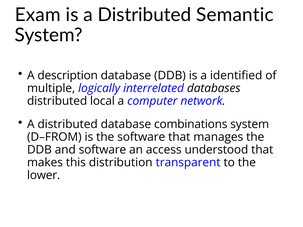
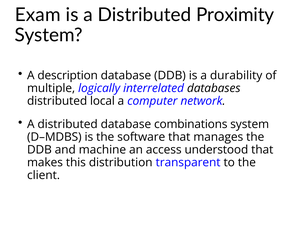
Semantic: Semantic -> Proximity (235, 15)
identified: identified -> durability (236, 76)
D–FROM: D–FROM -> D–MDBS (54, 137)
and software: software -> machine (102, 150)
lower: lower -> client (44, 175)
